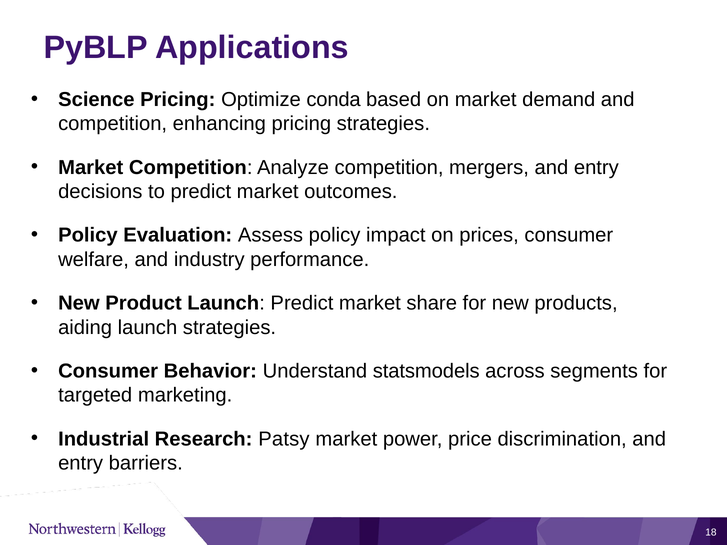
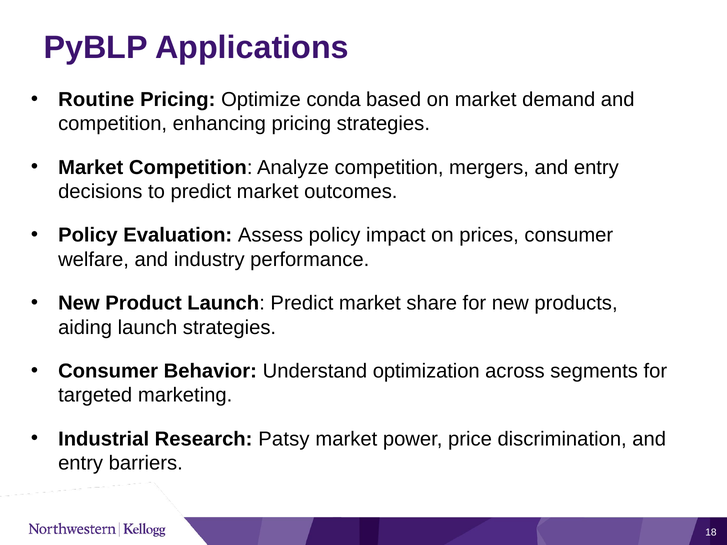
Science: Science -> Routine (96, 100)
statsmodels: statsmodels -> optimization (426, 371)
